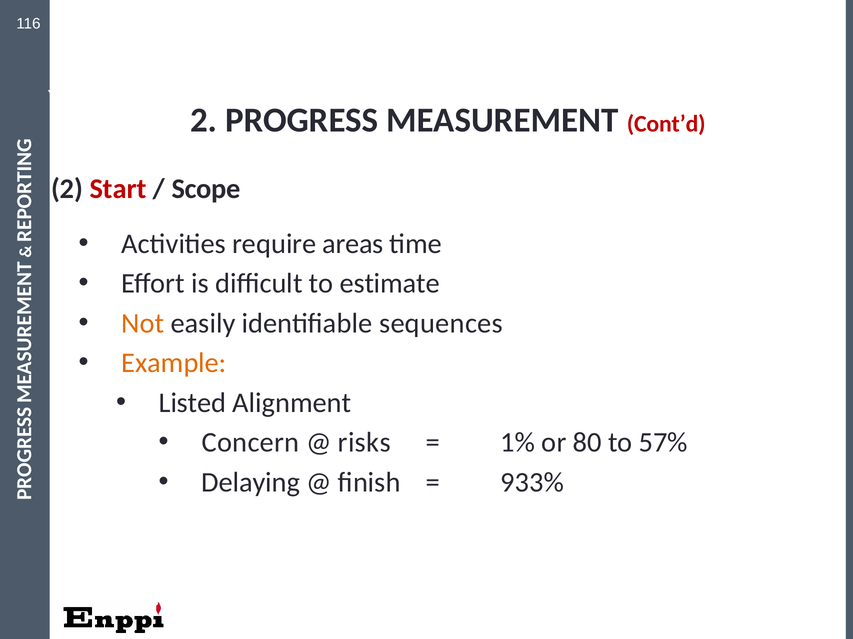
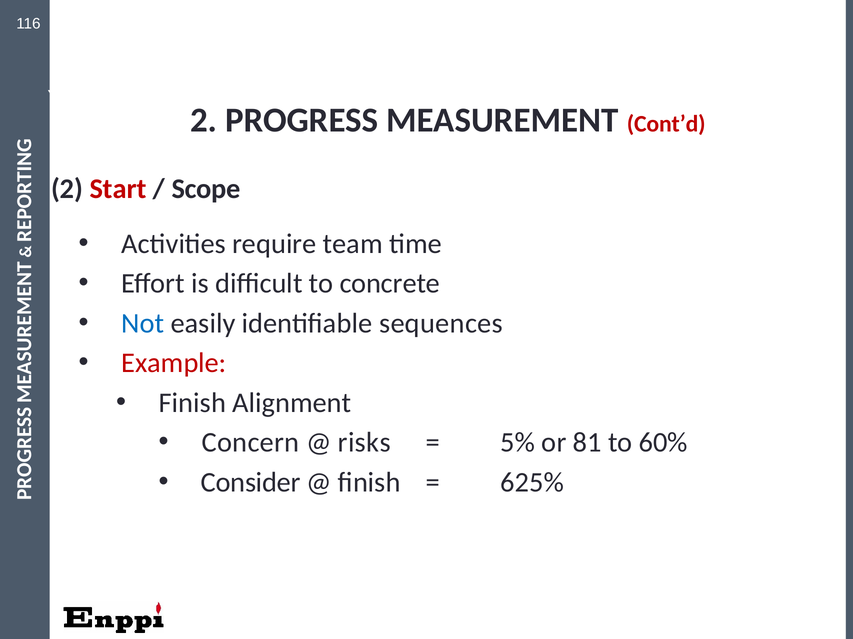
areas: areas -> team (353, 244)
estimate: estimate -> concrete (390, 284)
Not colour: orange -> blue (143, 324)
Example colour: orange -> red (174, 363)
Listed: Listed -> Finish (192, 403)
1%: 1% -> 5% (518, 443)
80: 80 -> 81 (587, 443)
57%: 57% -> 60% (663, 443)
Delaying: Delaying -> Consider (251, 483)
933%: 933% -> 625% (532, 483)
